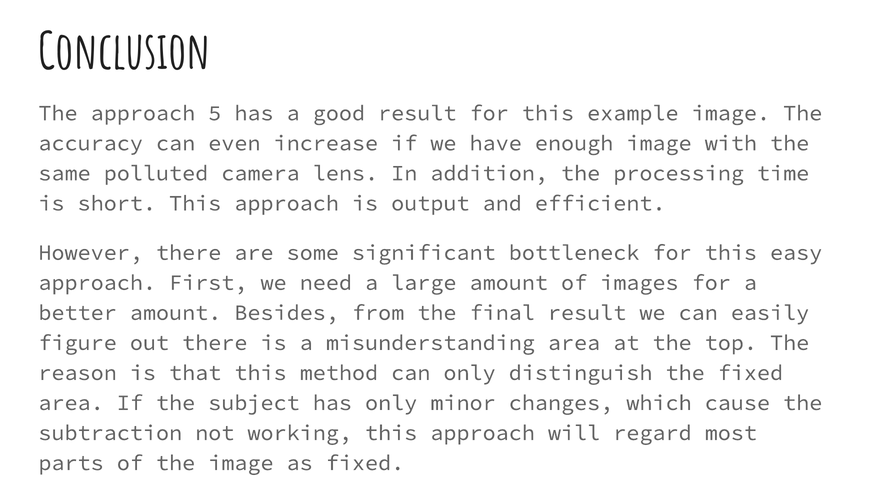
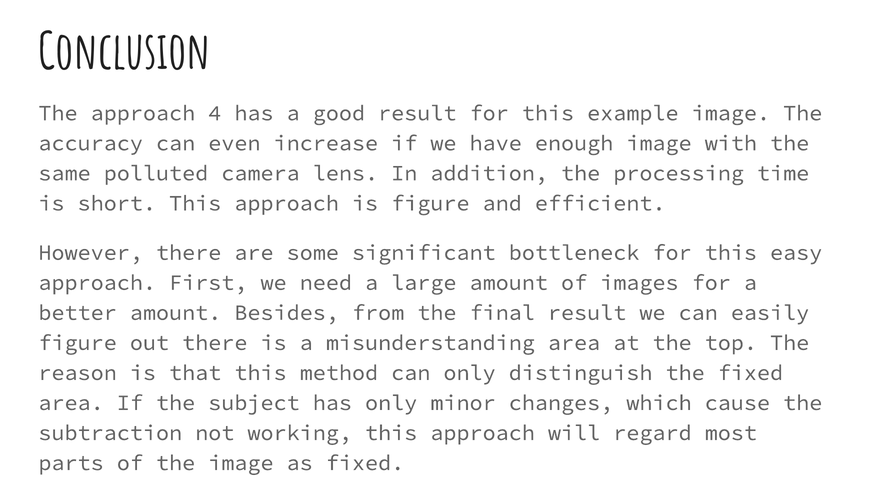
5: 5 -> 4 (215, 113)
is output: output -> figure (430, 203)
